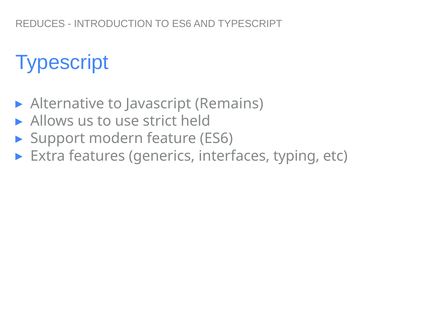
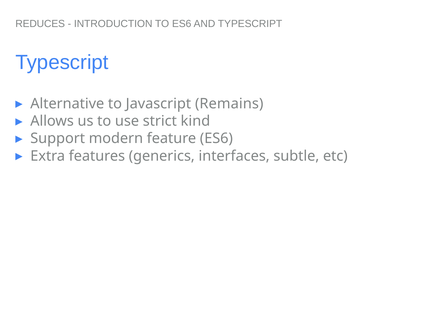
held: held -> kind (195, 121)
typing: typing -> subtle (296, 156)
